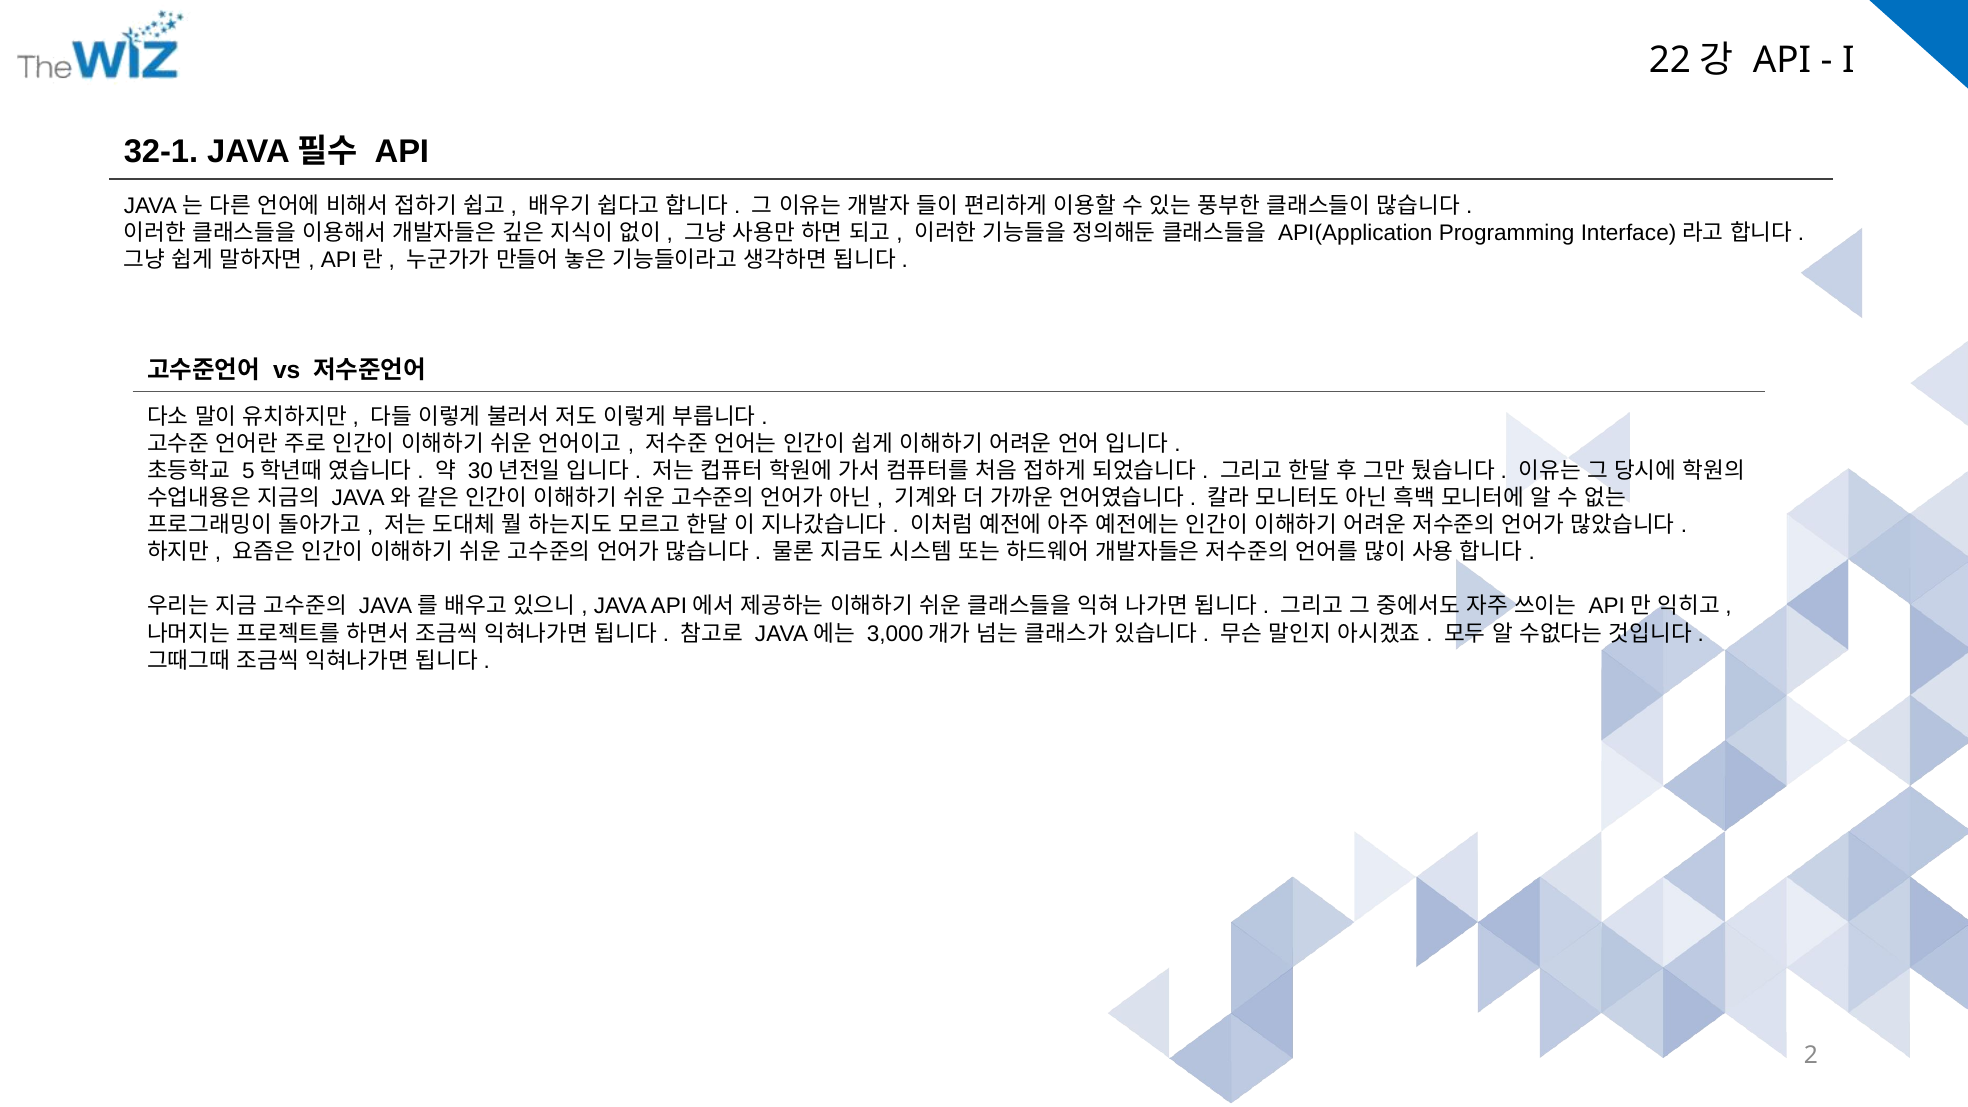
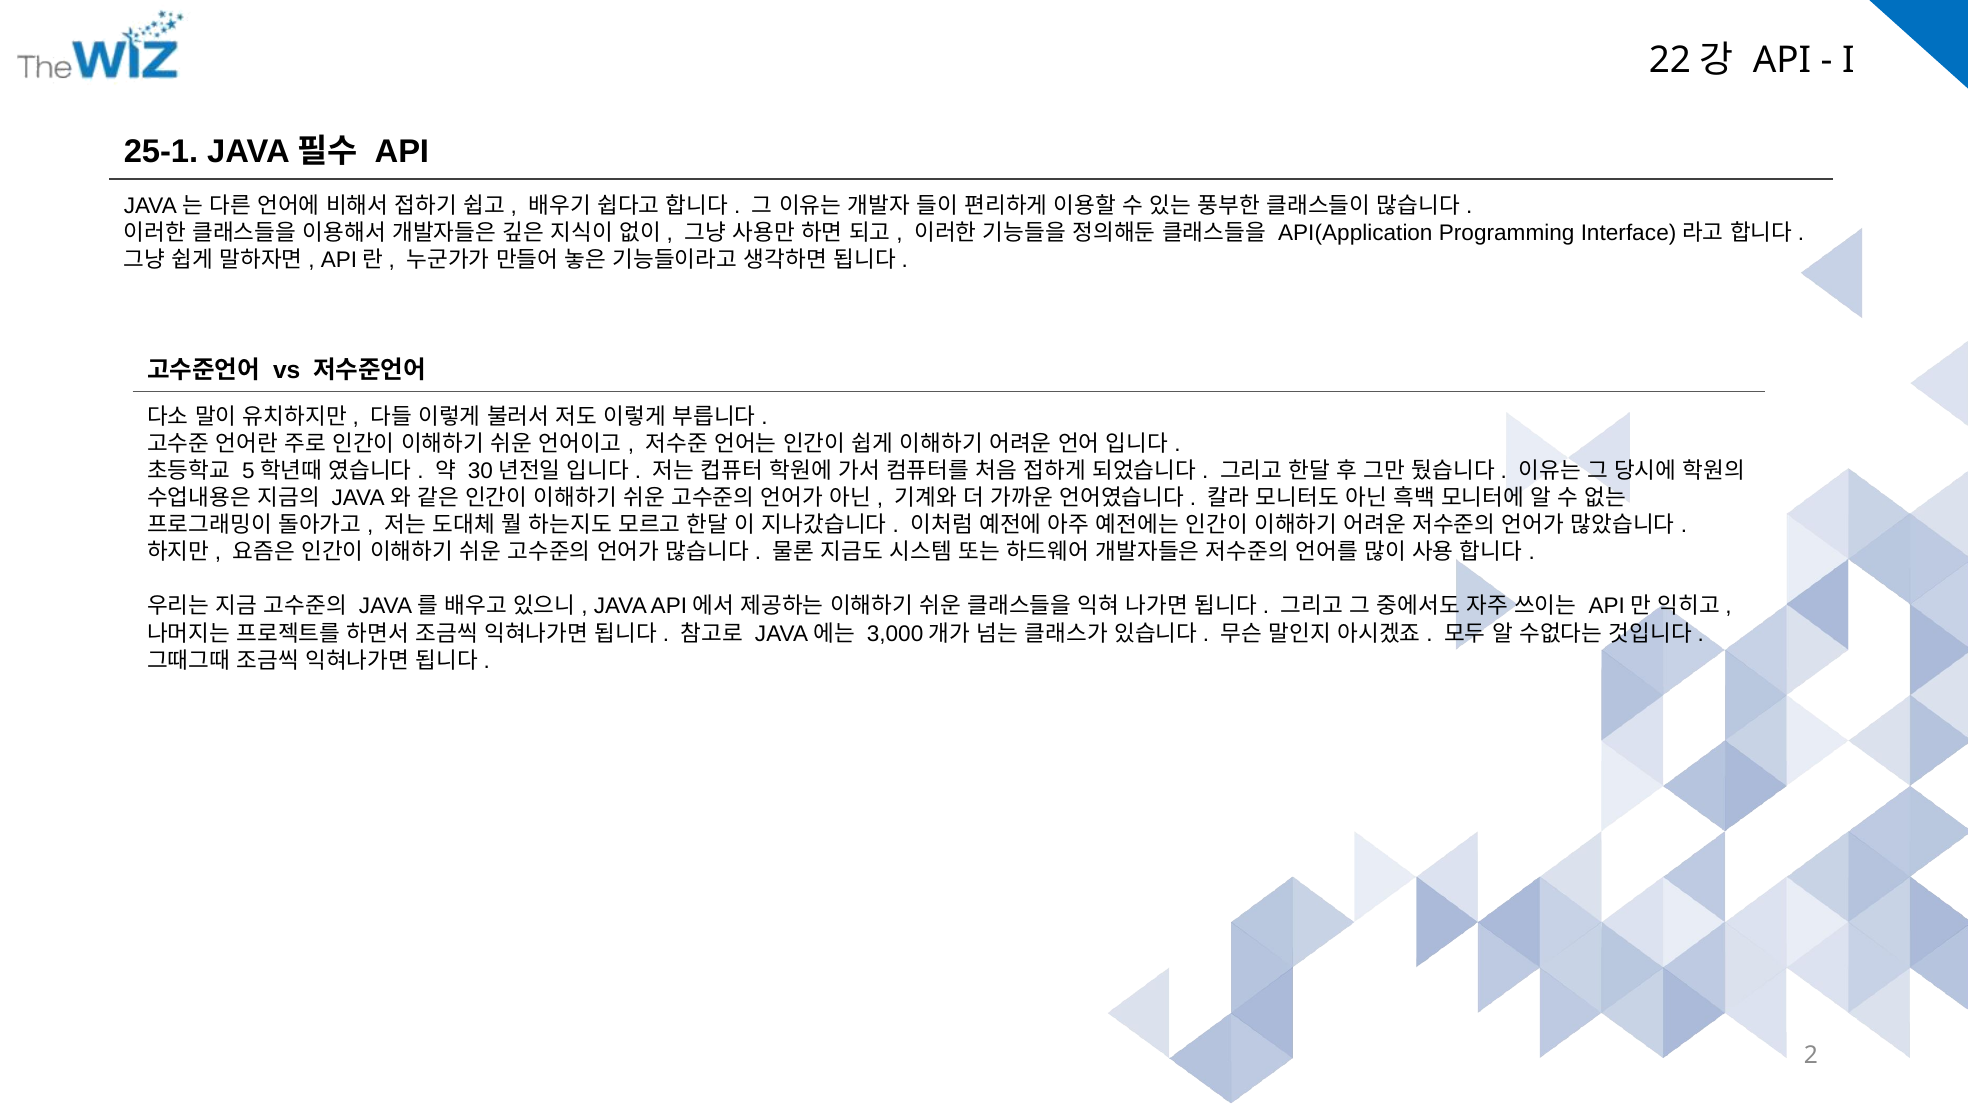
32-1: 32-1 -> 25-1 (161, 152)
